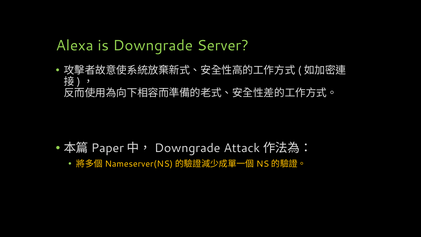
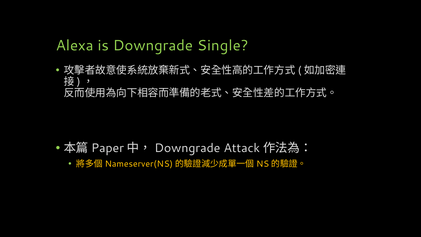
Server: Server -> Single (223, 46)
